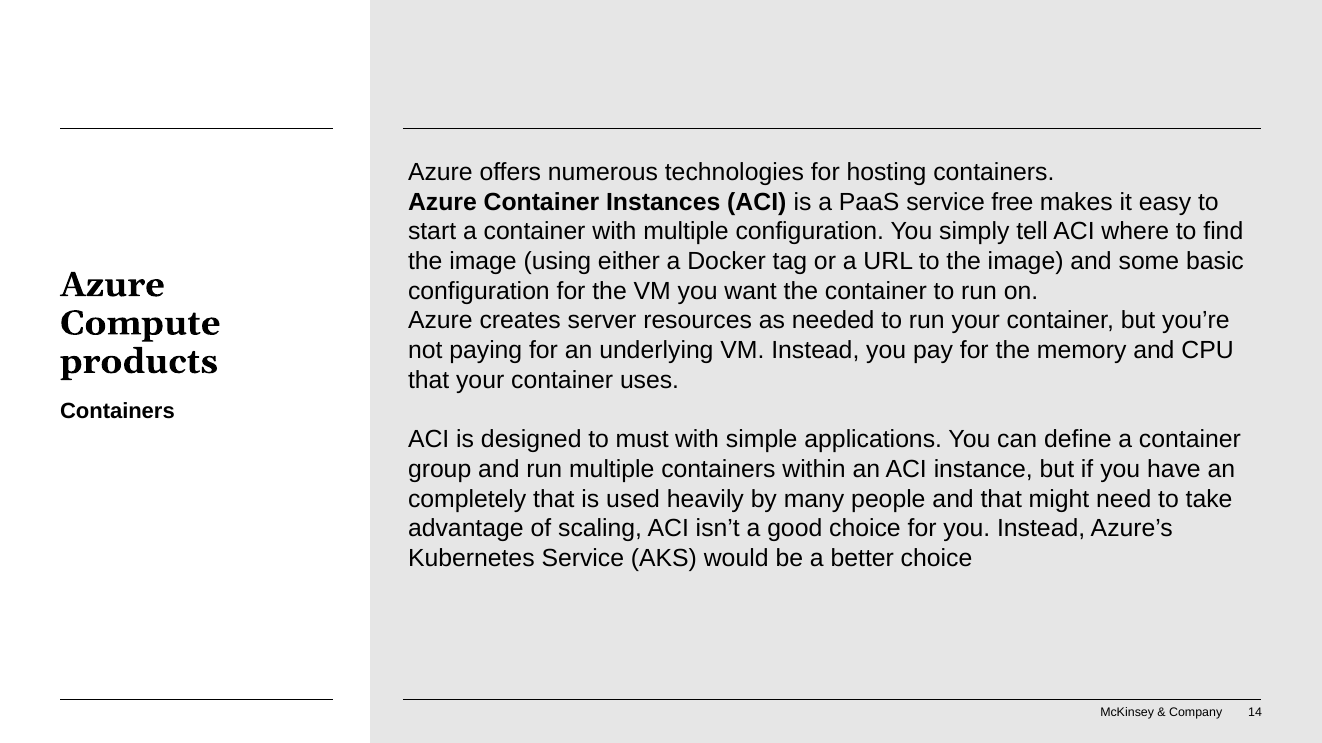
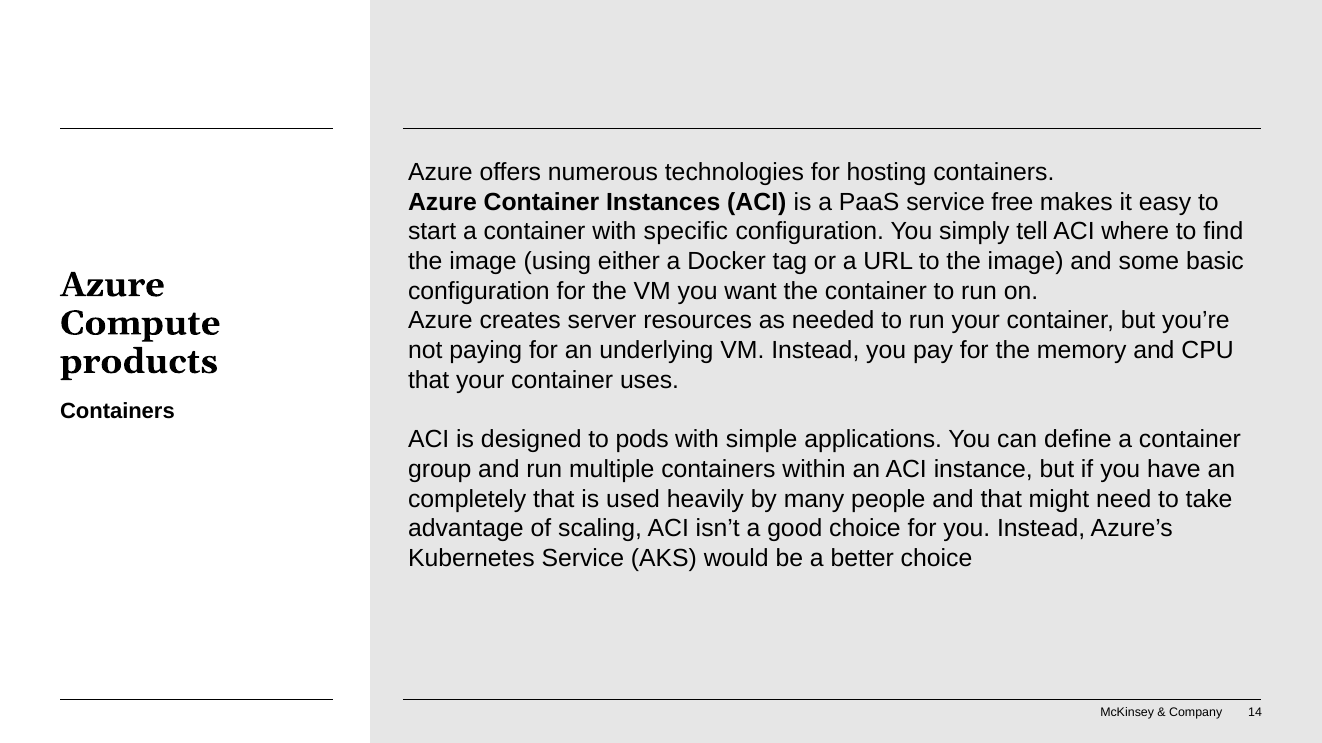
with multiple: multiple -> specific (686, 232)
must: must -> pods (642, 440)
